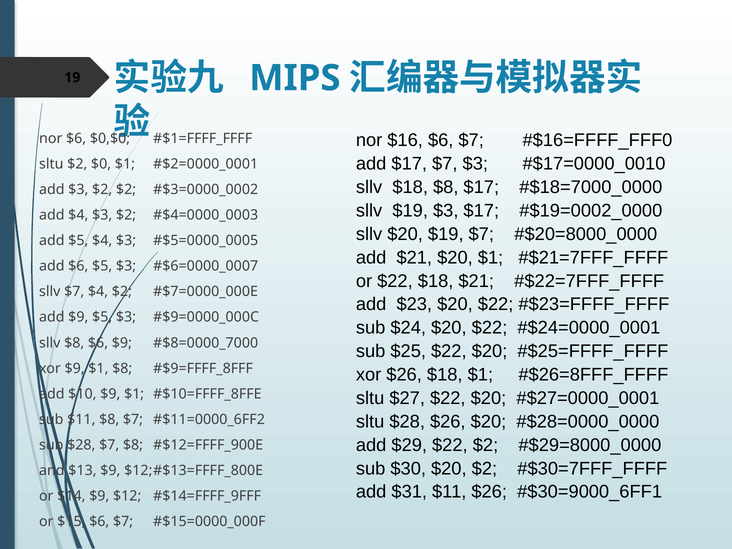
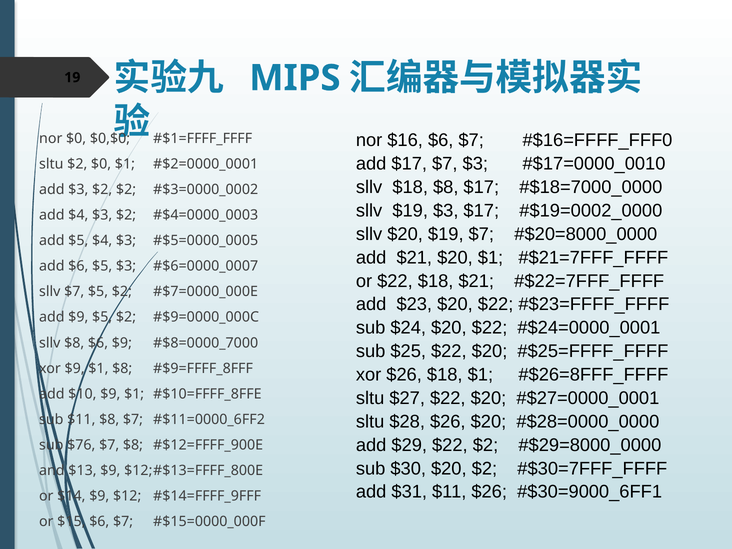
nor $6: $6 -> $0 (76, 138)
$7 $4: $4 -> $5 (98, 292)
$9 $5 $3: $3 -> $2 (126, 317)
sub $28: $28 -> $76 (81, 445)
